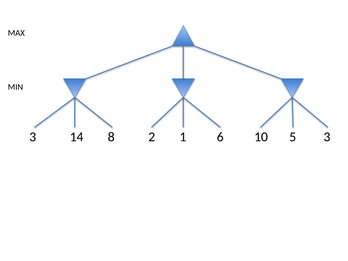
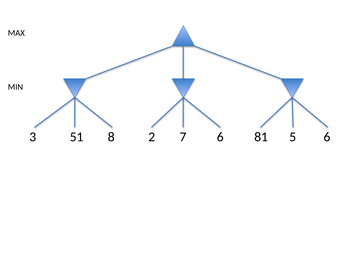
14: 14 -> 51 (77, 137)
1: 1 -> 7 (183, 137)
10: 10 -> 81 (261, 137)
5 3: 3 -> 6 (327, 137)
